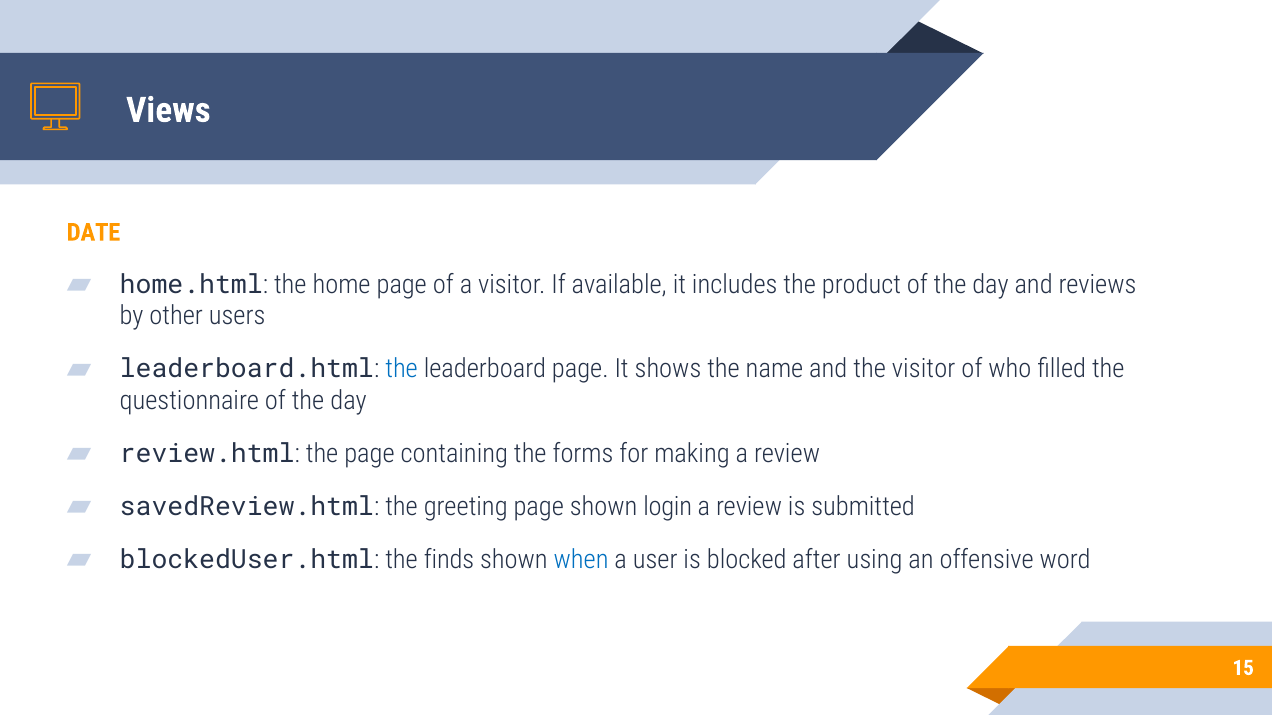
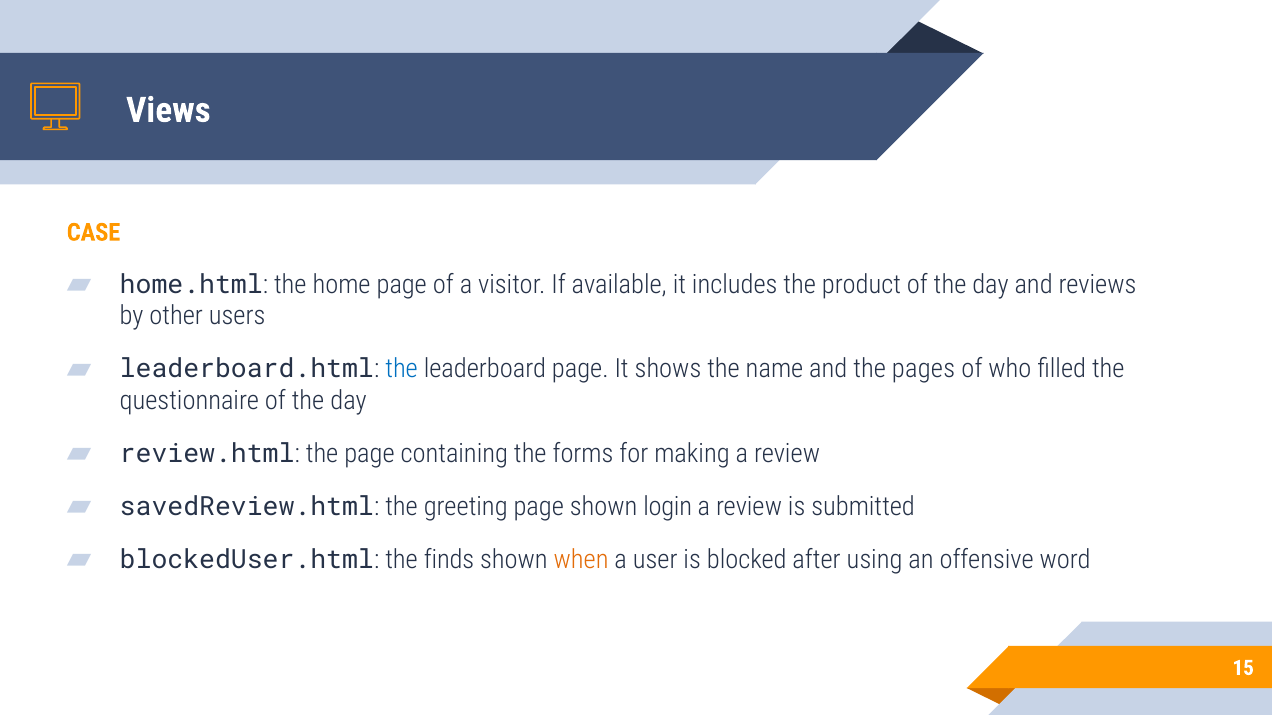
DATE: DATE -> CASE (94, 233)
the visitor: visitor -> pages (924, 369)
when colour: blue -> orange (581, 560)
